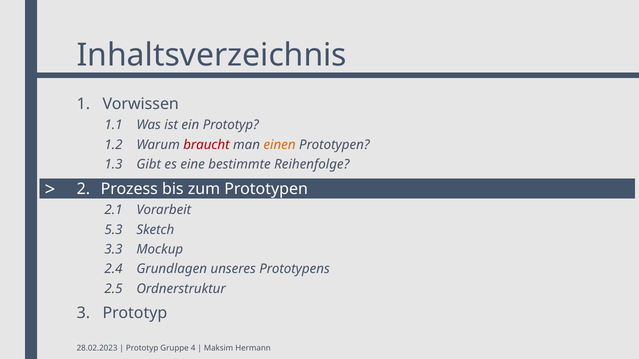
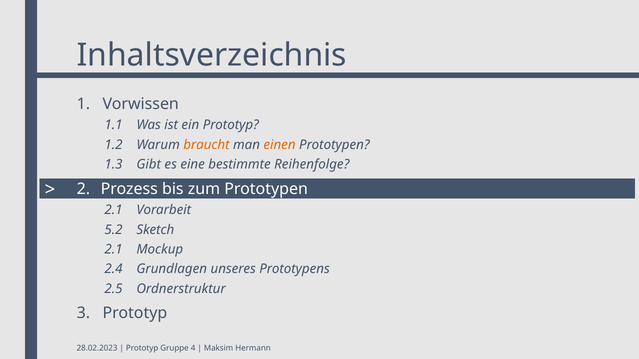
braucht colour: red -> orange (206, 145)
5.3: 5.3 -> 5.2 (113, 230)
3.3: 3.3 -> 2.1 (113, 250)
